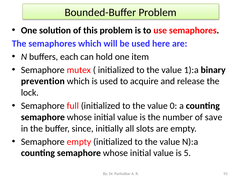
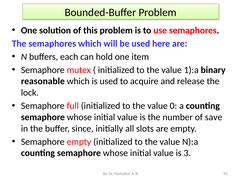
prevention: prevention -> reasonable (43, 81)
5: 5 -> 3 (187, 153)
